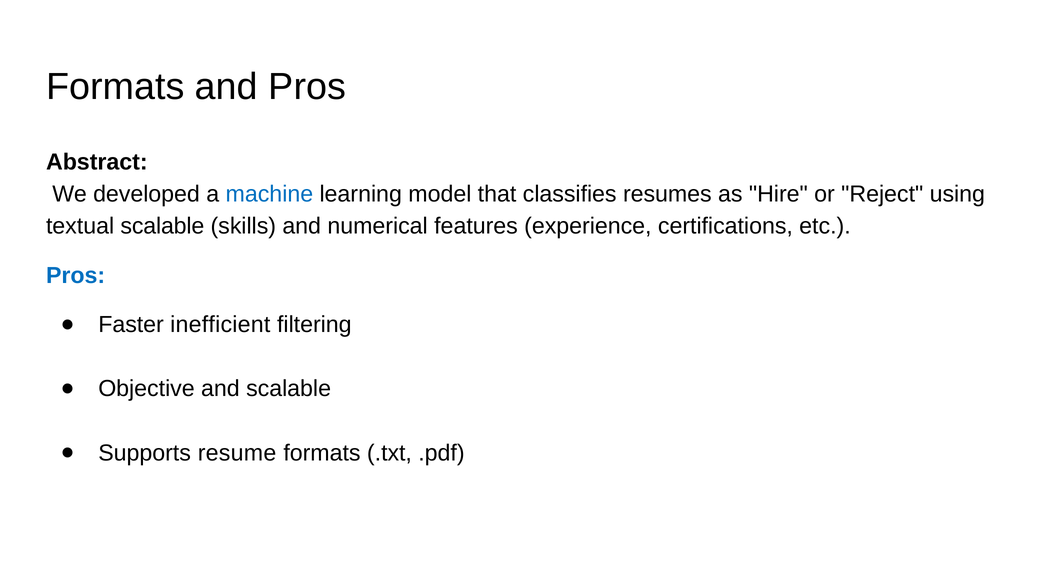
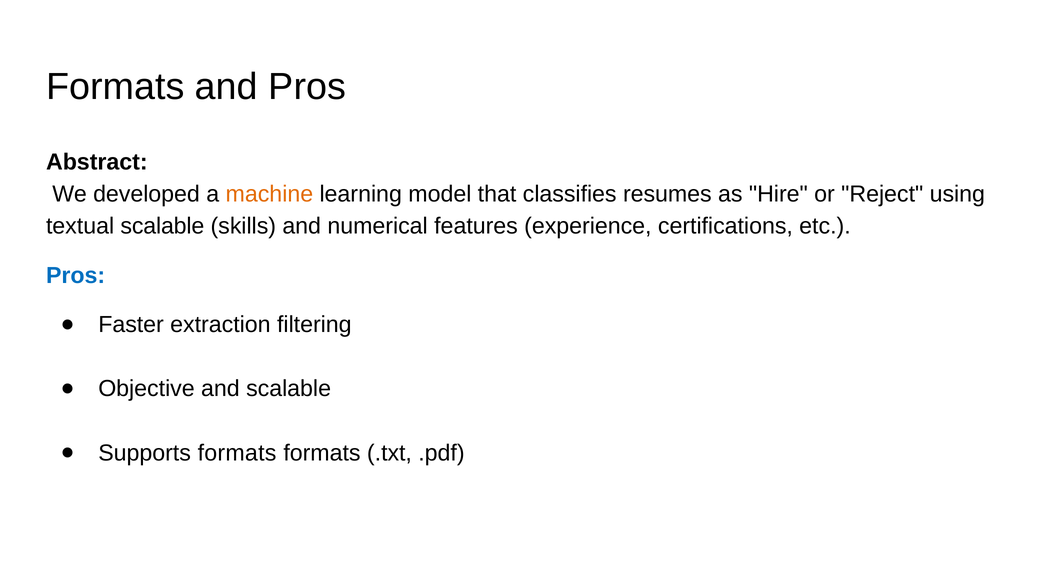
machine colour: blue -> orange (269, 194)
inefficient: inefficient -> extraction (220, 325)
Supports resume: resume -> formats (237, 453)
